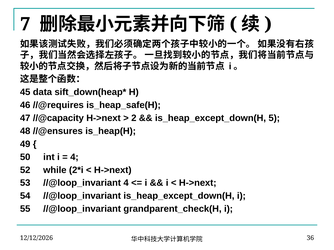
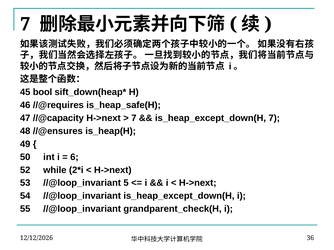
data: data -> bool (43, 92)
2: 2 -> 7 (134, 118)
is_heap_except_down(H 5: 5 -> 7 (274, 118)
4: 4 -> 6 (74, 157)
//@loop_invariant 4: 4 -> 5 (126, 183)
